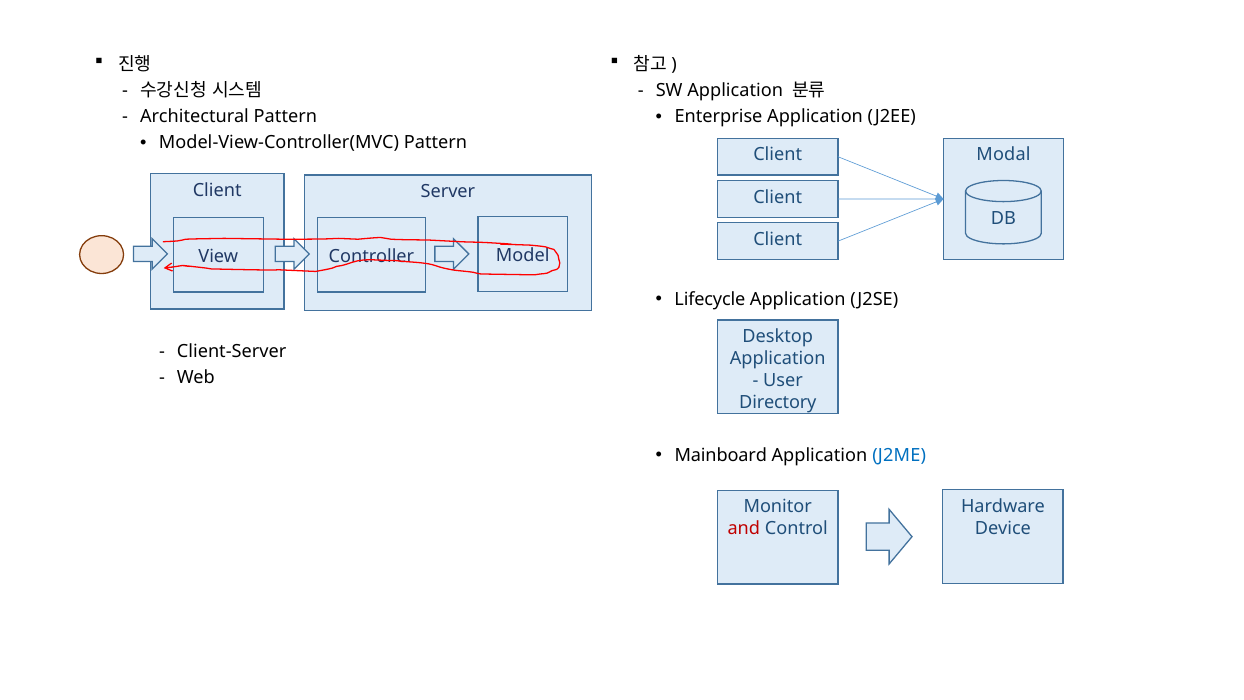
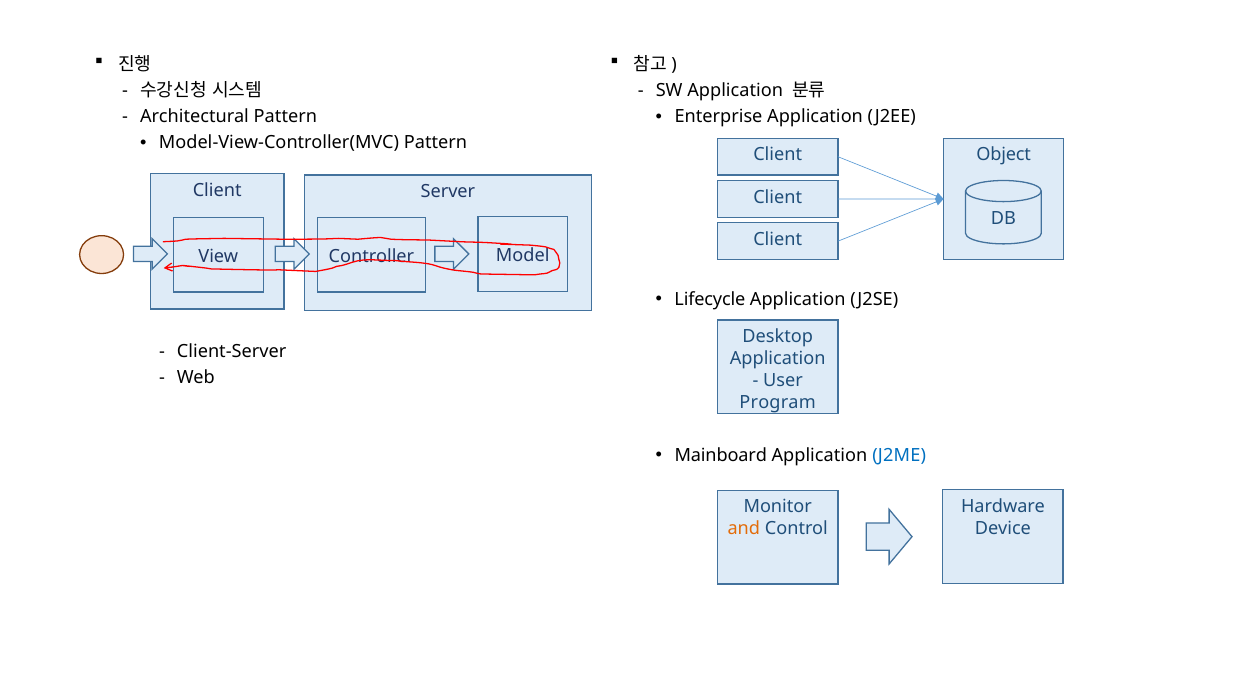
Modal: Modal -> Object (1004, 155)
Directory: Directory -> Program (778, 402)
and colour: red -> orange (744, 529)
